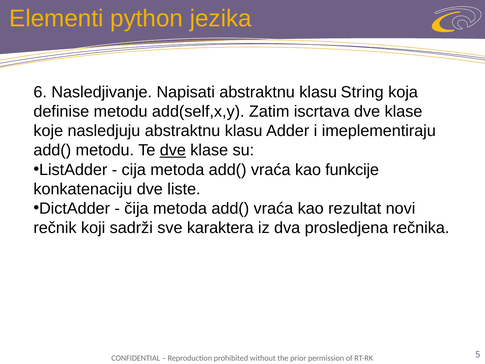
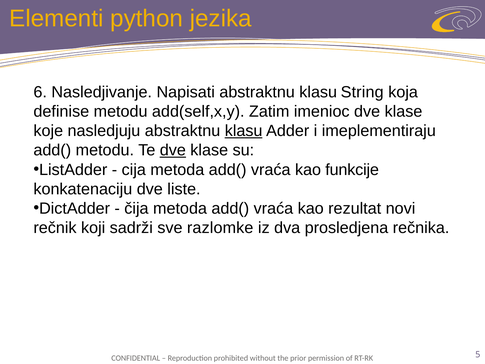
iscrtava: iscrtava -> imenioc (322, 111)
klasu underline: none -> present (244, 131)
karaktera: karaktera -> razlomke (220, 228)
